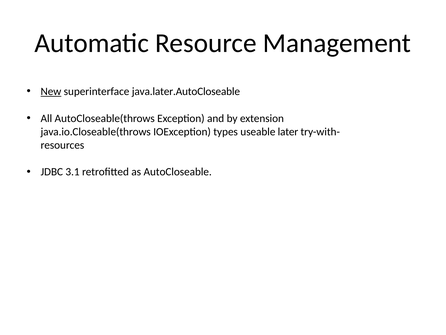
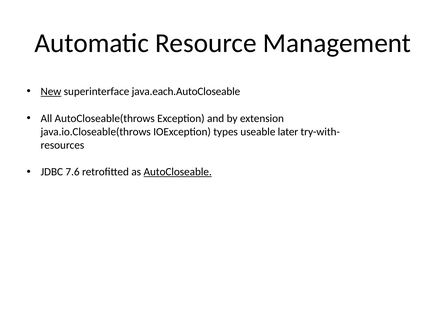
java.later.AutoCloseable: java.later.AutoCloseable -> java.each.AutoCloseable (186, 91)
3.1: 3.1 -> 7.6 (73, 172)
AutoCloseable underline: none -> present (178, 172)
